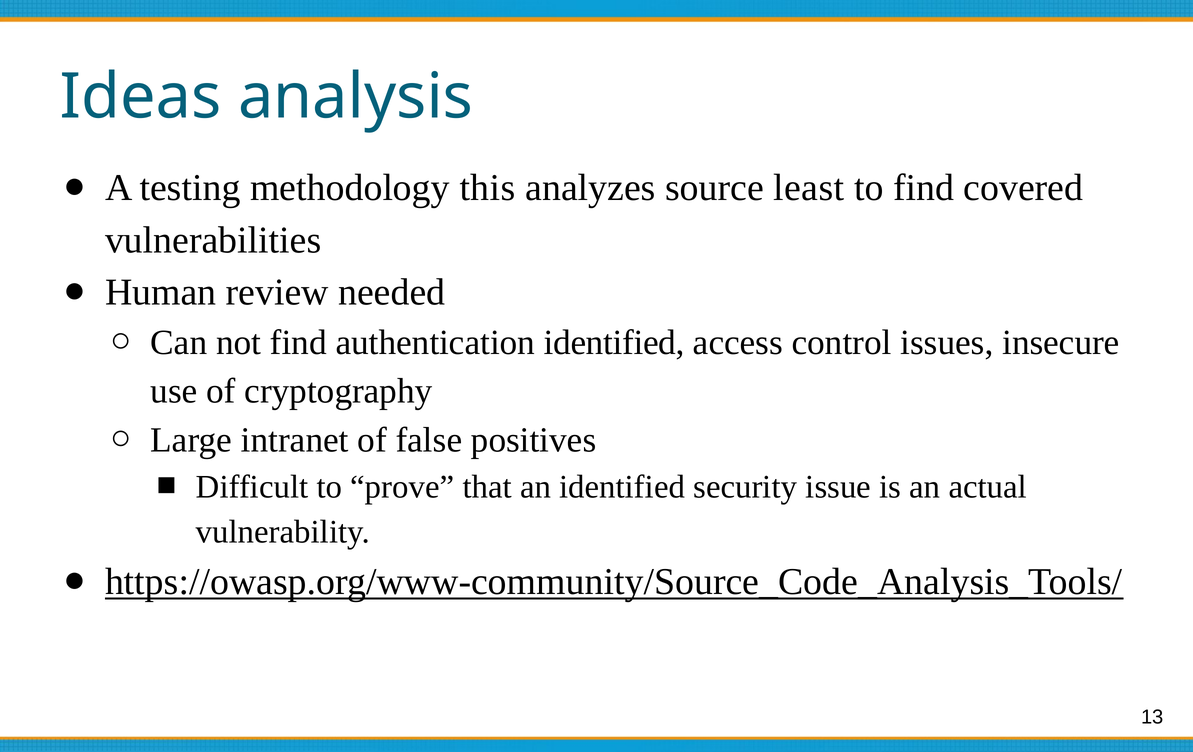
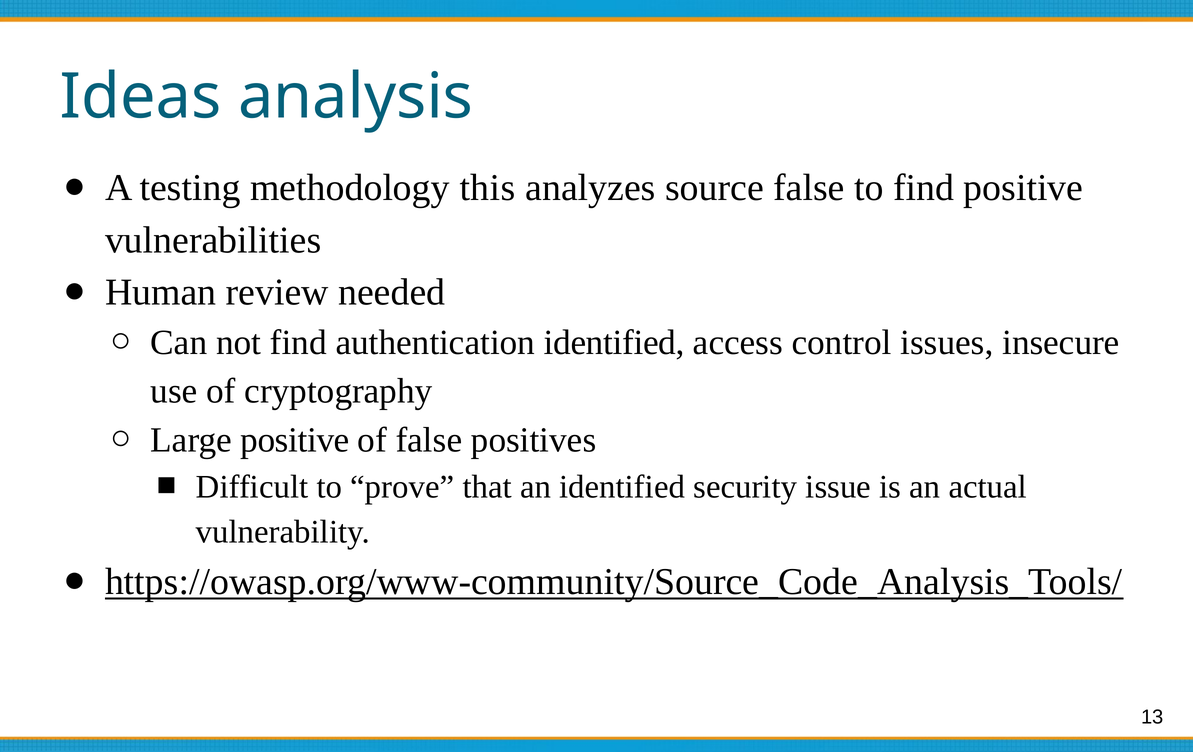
source least: least -> false (809, 188)
find covered: covered -> positive (1023, 188)
Large intranet: intranet -> positive (295, 440)
